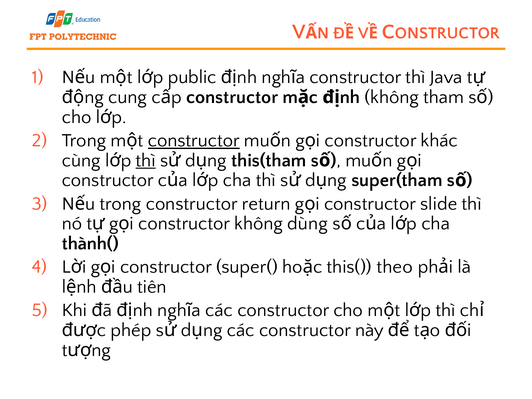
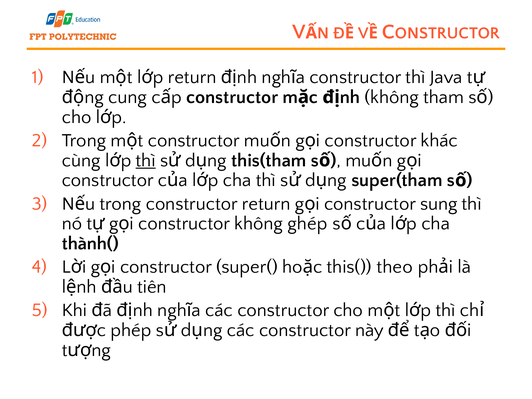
public: public -> return (192, 77)
constructor underline: present -> none (194, 140)
slide: slide -> sung (439, 204)
dùng: dùng -> ghép (307, 224)
